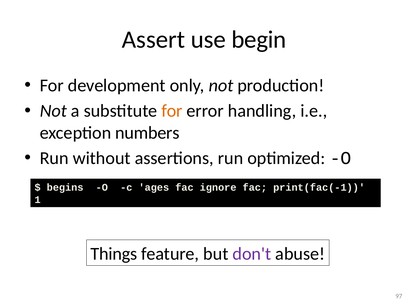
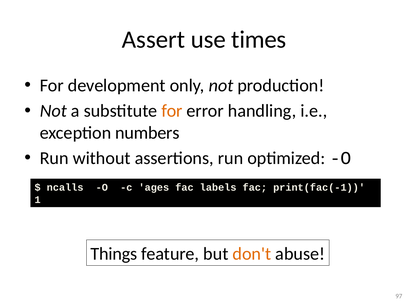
begin: begin -> times (259, 39)
begins: begins -> ncalls (65, 188)
ignore: ignore -> labels (218, 188)
don't colour: purple -> orange (252, 254)
